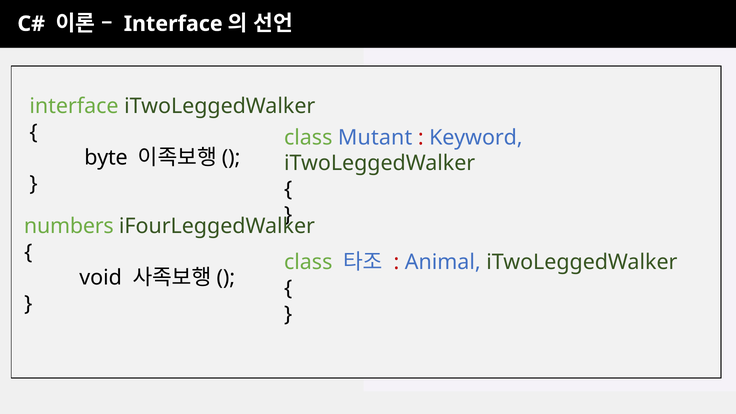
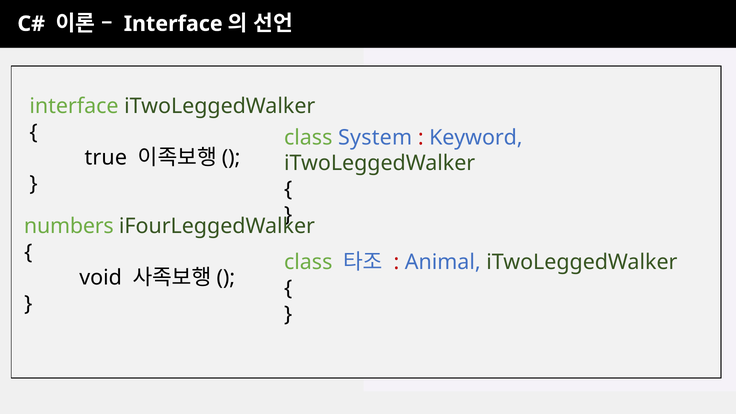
Mutant: Mutant -> System (375, 137)
byte: byte -> true (106, 158)
